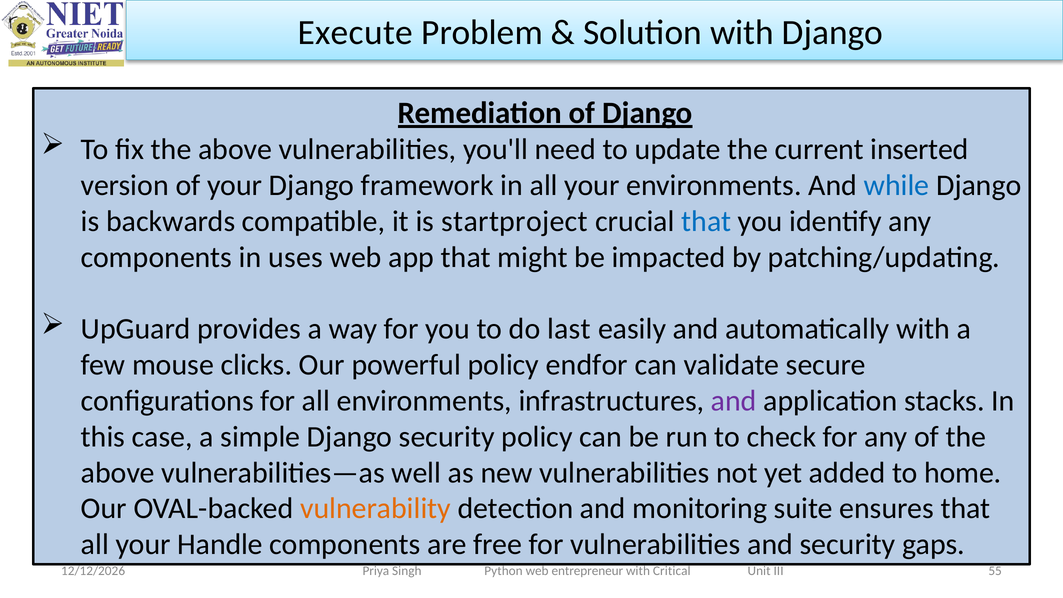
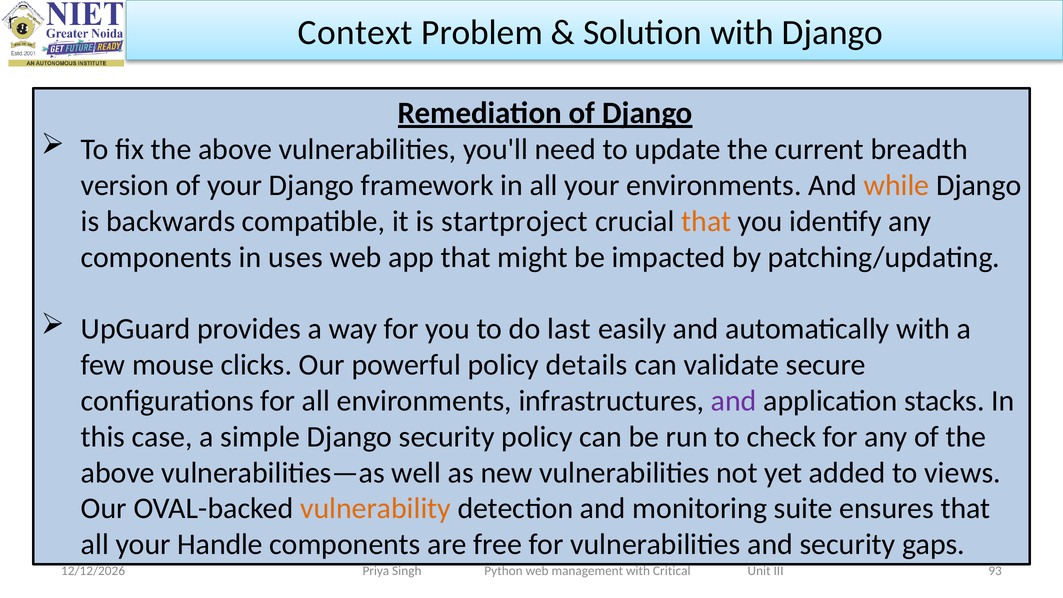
Execute: Execute -> Context (355, 32)
inserted: inserted -> breadth (919, 149)
while colour: blue -> orange (897, 185)
that colour: blue -> orange (706, 221)
endfor: endfor -> details (587, 365)
home: home -> views (963, 473)
55: 55 -> 93 (995, 571)
entrepreneur: entrepreneur -> management (587, 571)
